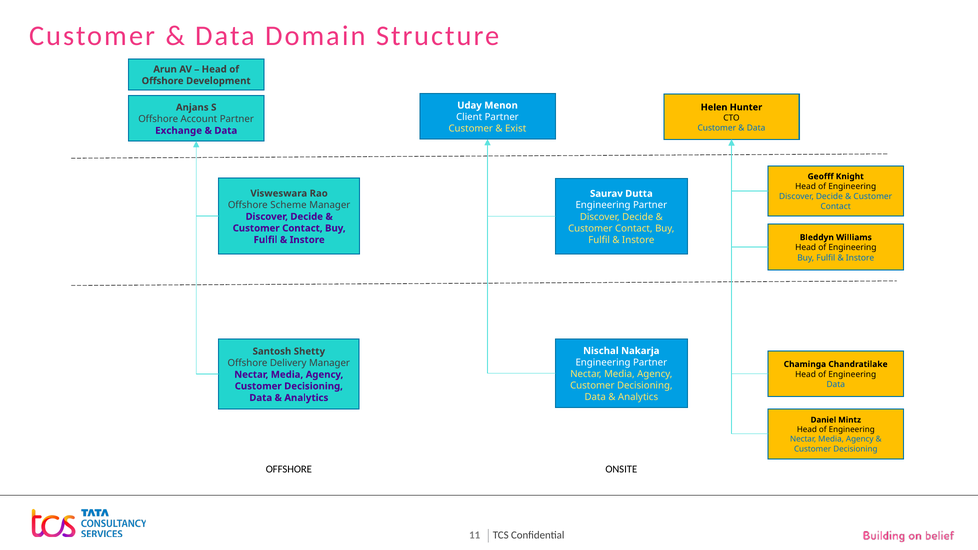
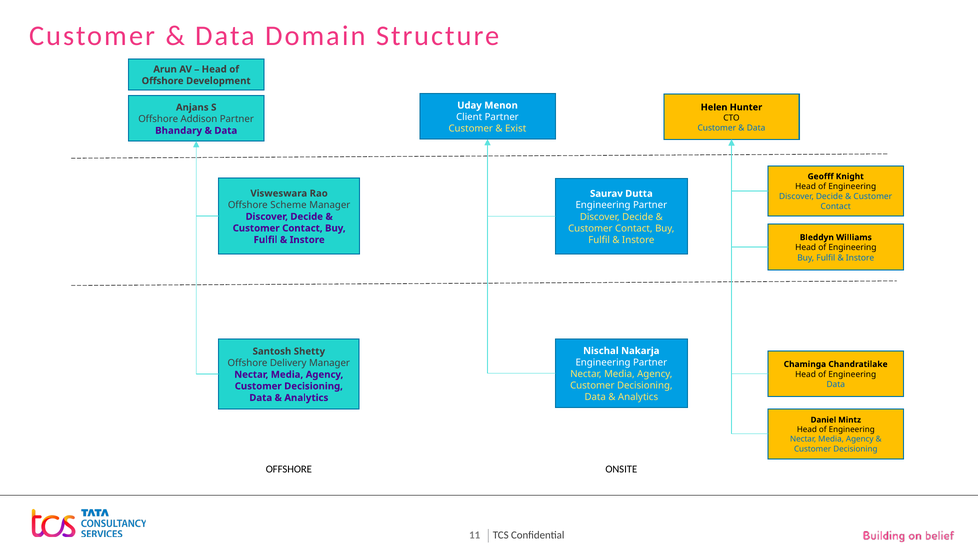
Account: Account -> Addison (199, 119)
Exchange: Exchange -> Bhandary (179, 131)
